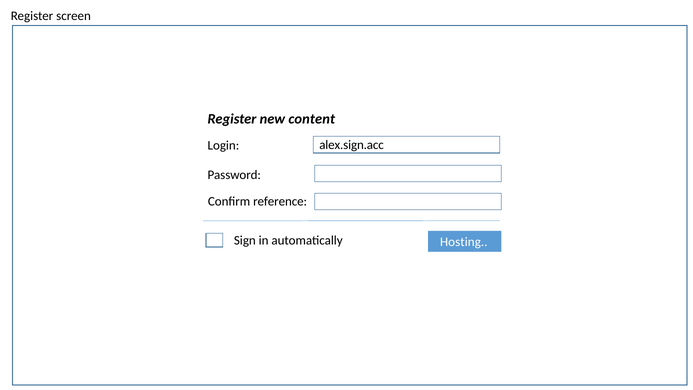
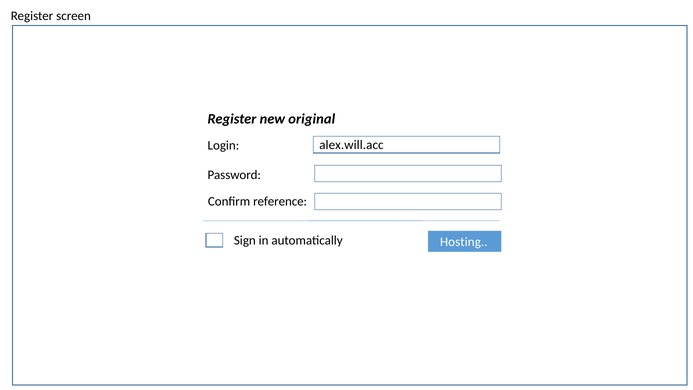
content: content -> original (312, 119)
alex.sign.acc: alex.sign.acc -> alex.will.acc (351, 145)
